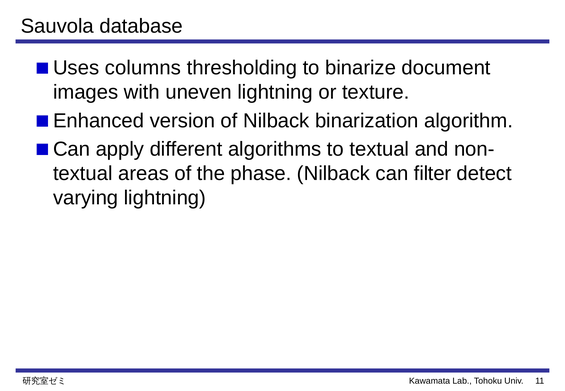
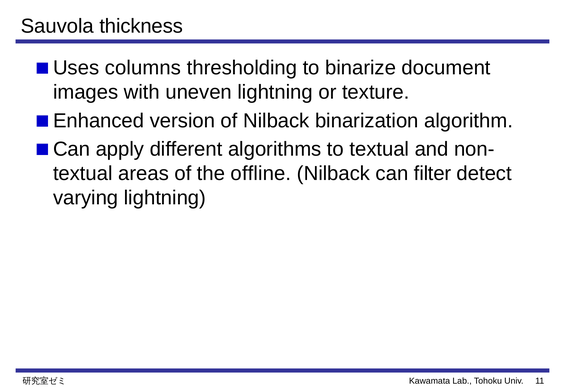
database: database -> thickness (141, 26)
phase: phase -> offline (261, 174)
